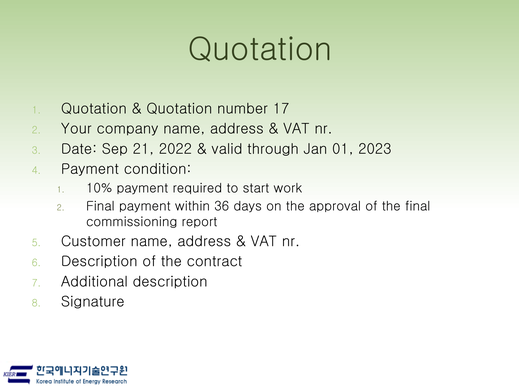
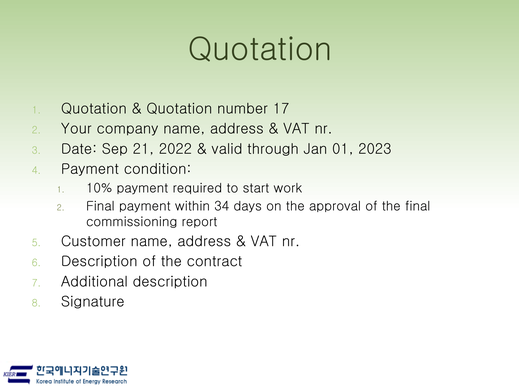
36: 36 -> 34 (222, 206)
